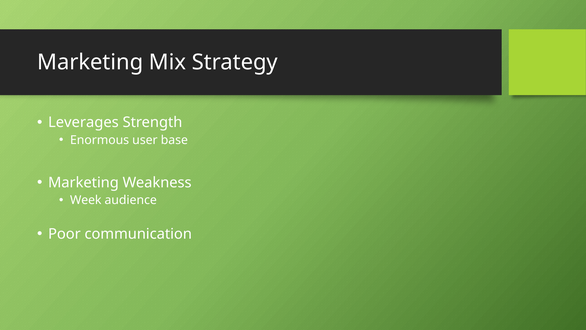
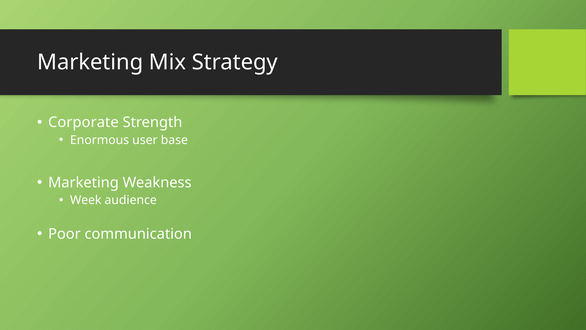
Leverages: Leverages -> Corporate (83, 122)
